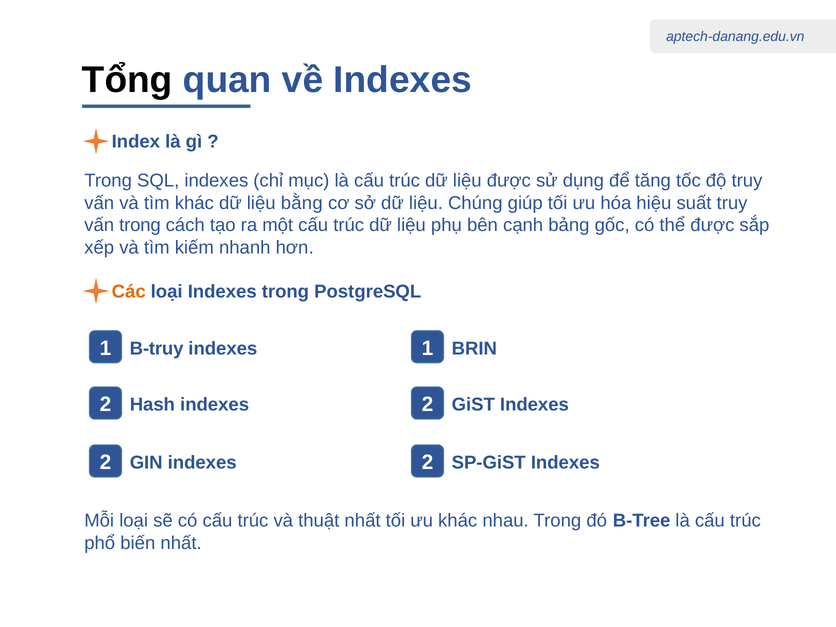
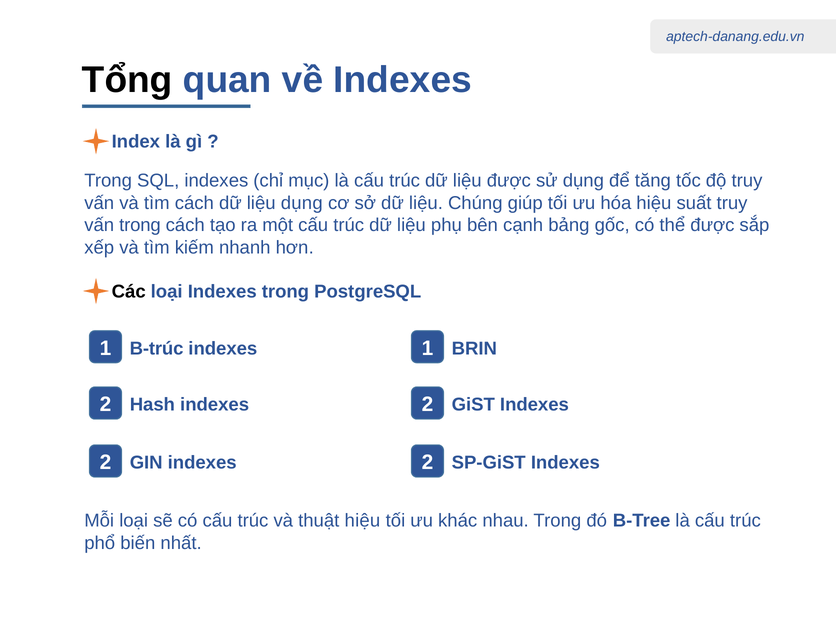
tìm khác: khác -> cách (194, 203)
liệu bằng: bằng -> dụng (302, 203)
Các colour: orange -> black (129, 291)
B-truy: B-truy -> B-trúc (157, 348)
thuật nhất: nhất -> hiệu (362, 521)
